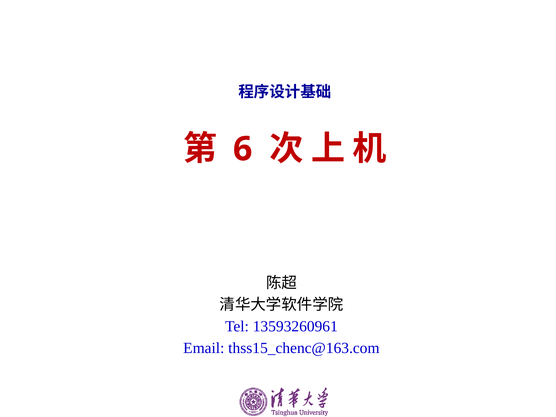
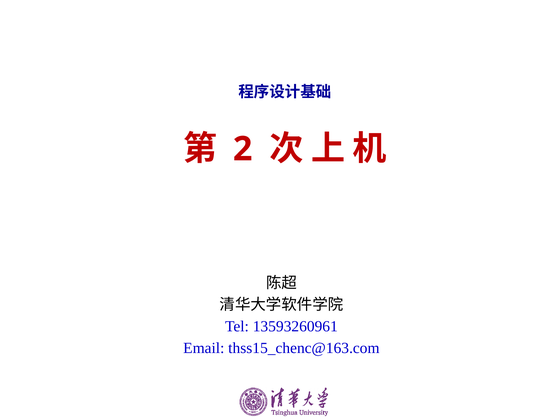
6: 6 -> 2 (243, 149)
